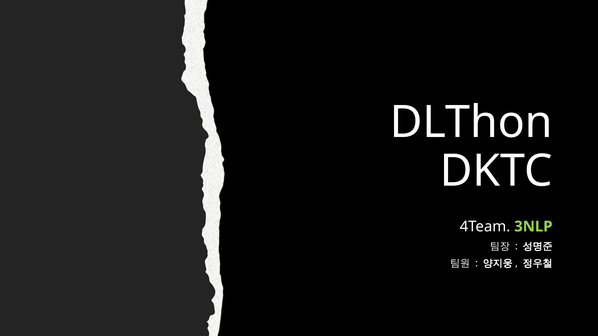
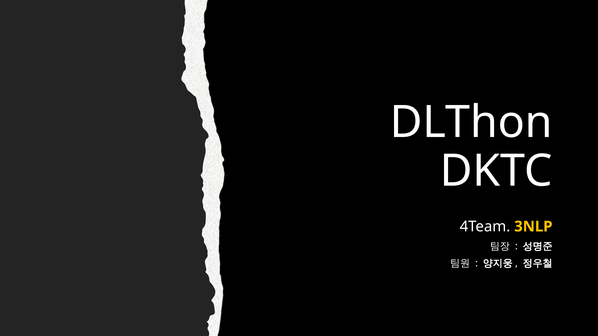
3NLP colour: light green -> yellow (533, 227)
